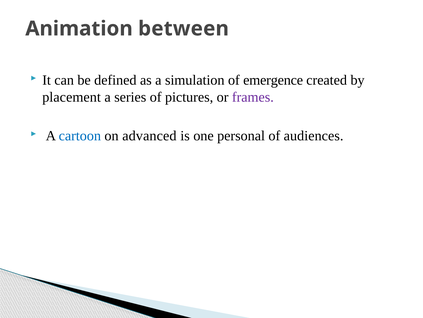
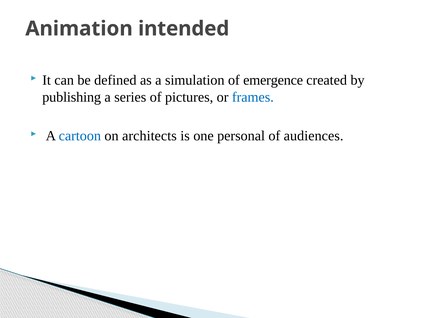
between: between -> intended (184, 29)
placement: placement -> publishing (72, 97)
frames colour: purple -> blue (253, 97)
advanced: advanced -> architects (149, 136)
